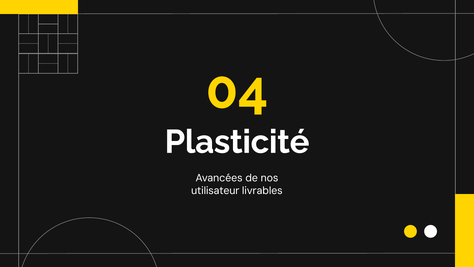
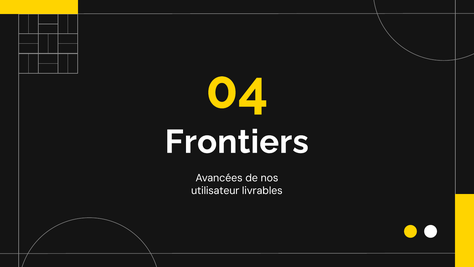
Plasticité: Plasticité -> Frontiers (237, 142)
